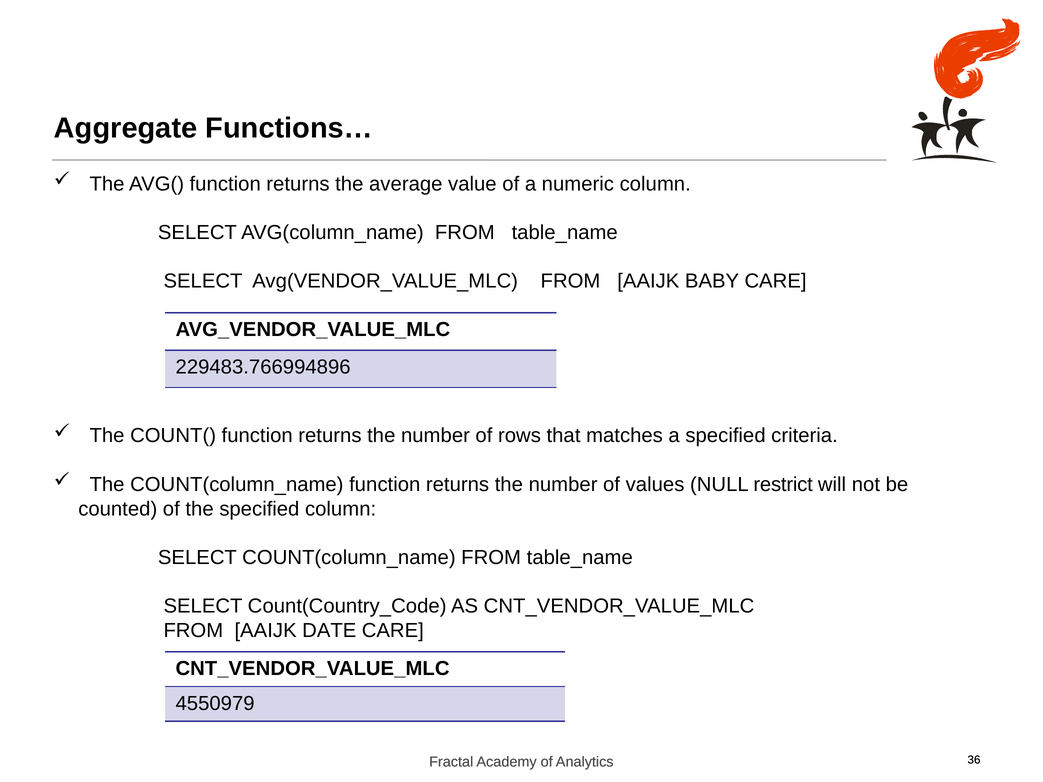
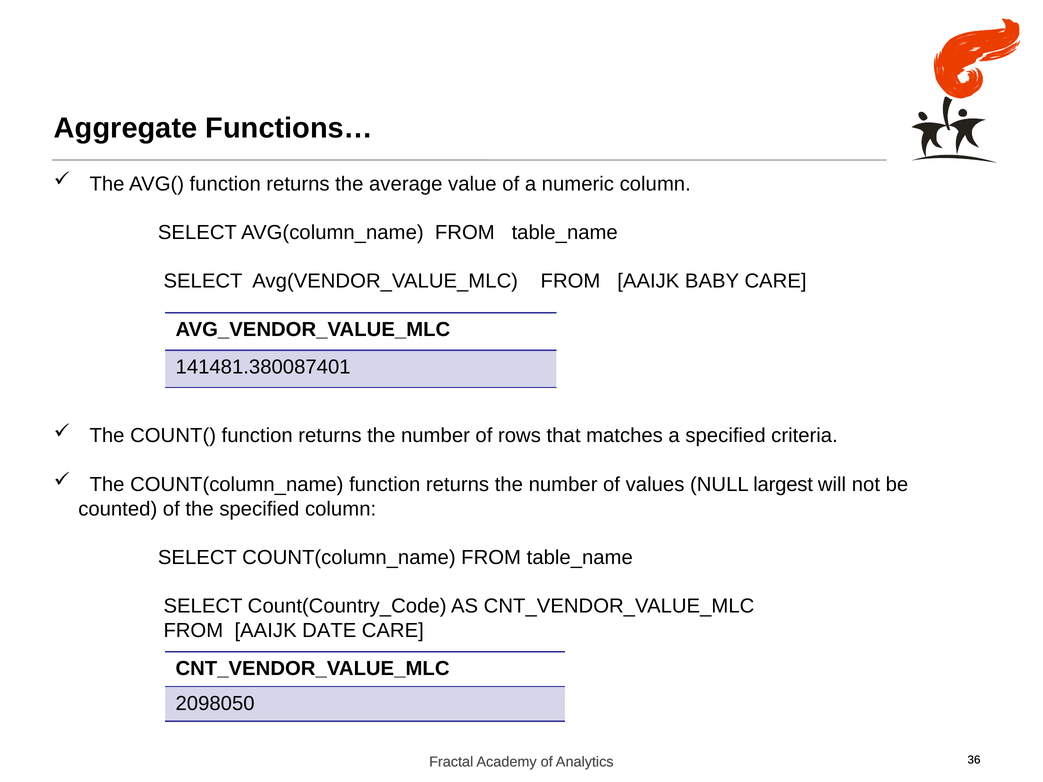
229483.766994896: 229483.766994896 -> 141481.380087401 (263, 367)
restrict: restrict -> largest (783, 485)
4550979: 4550979 -> 2098050 (215, 704)
